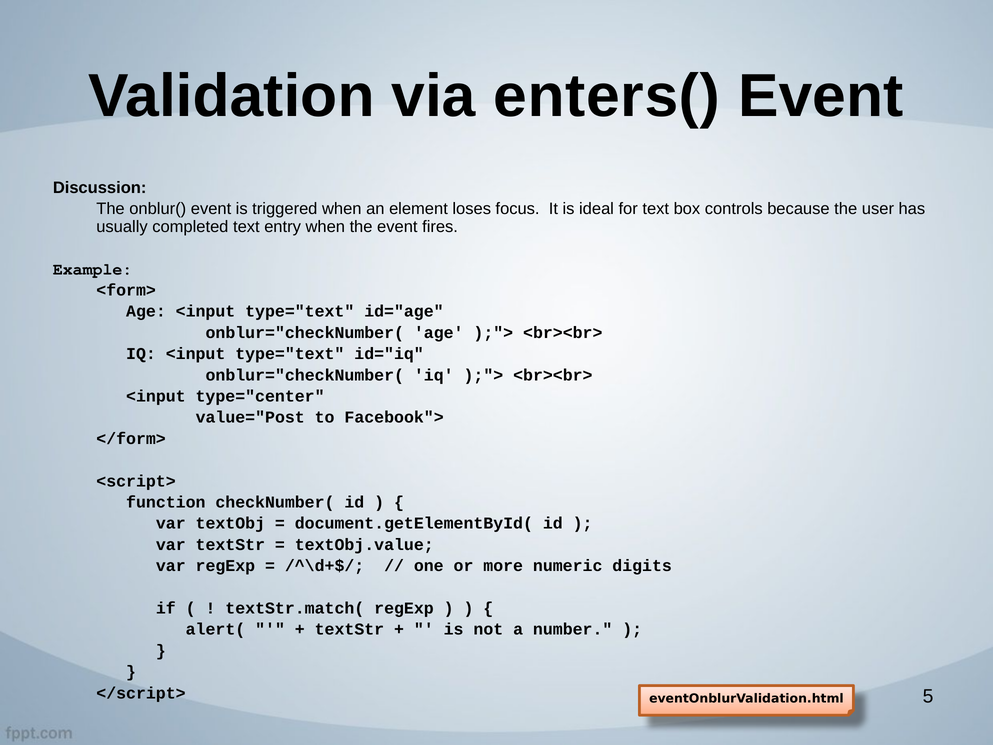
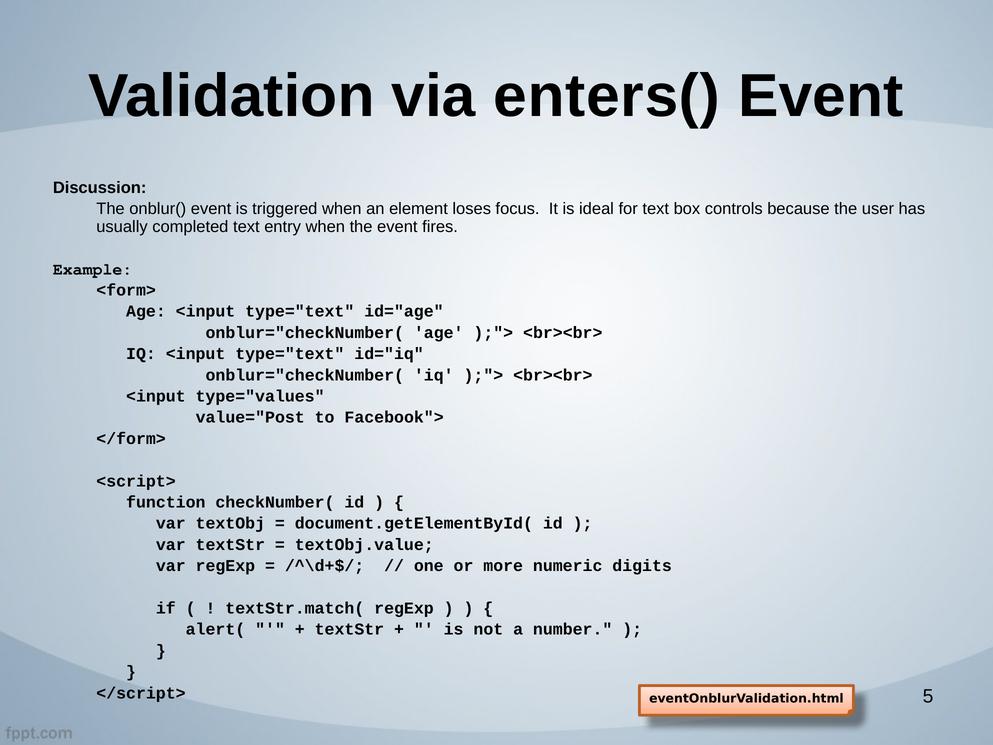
type="center: type="center -> type="values (260, 396)
